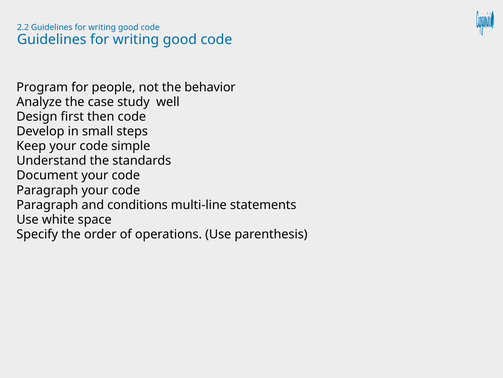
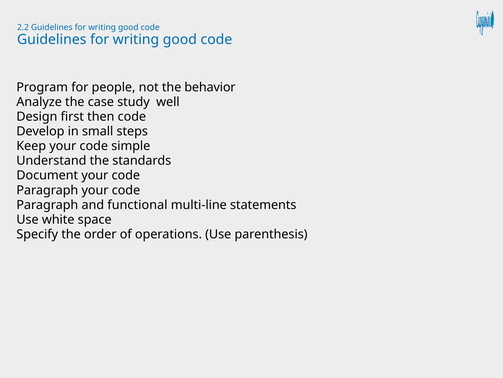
conditions: conditions -> functional (137, 204)
